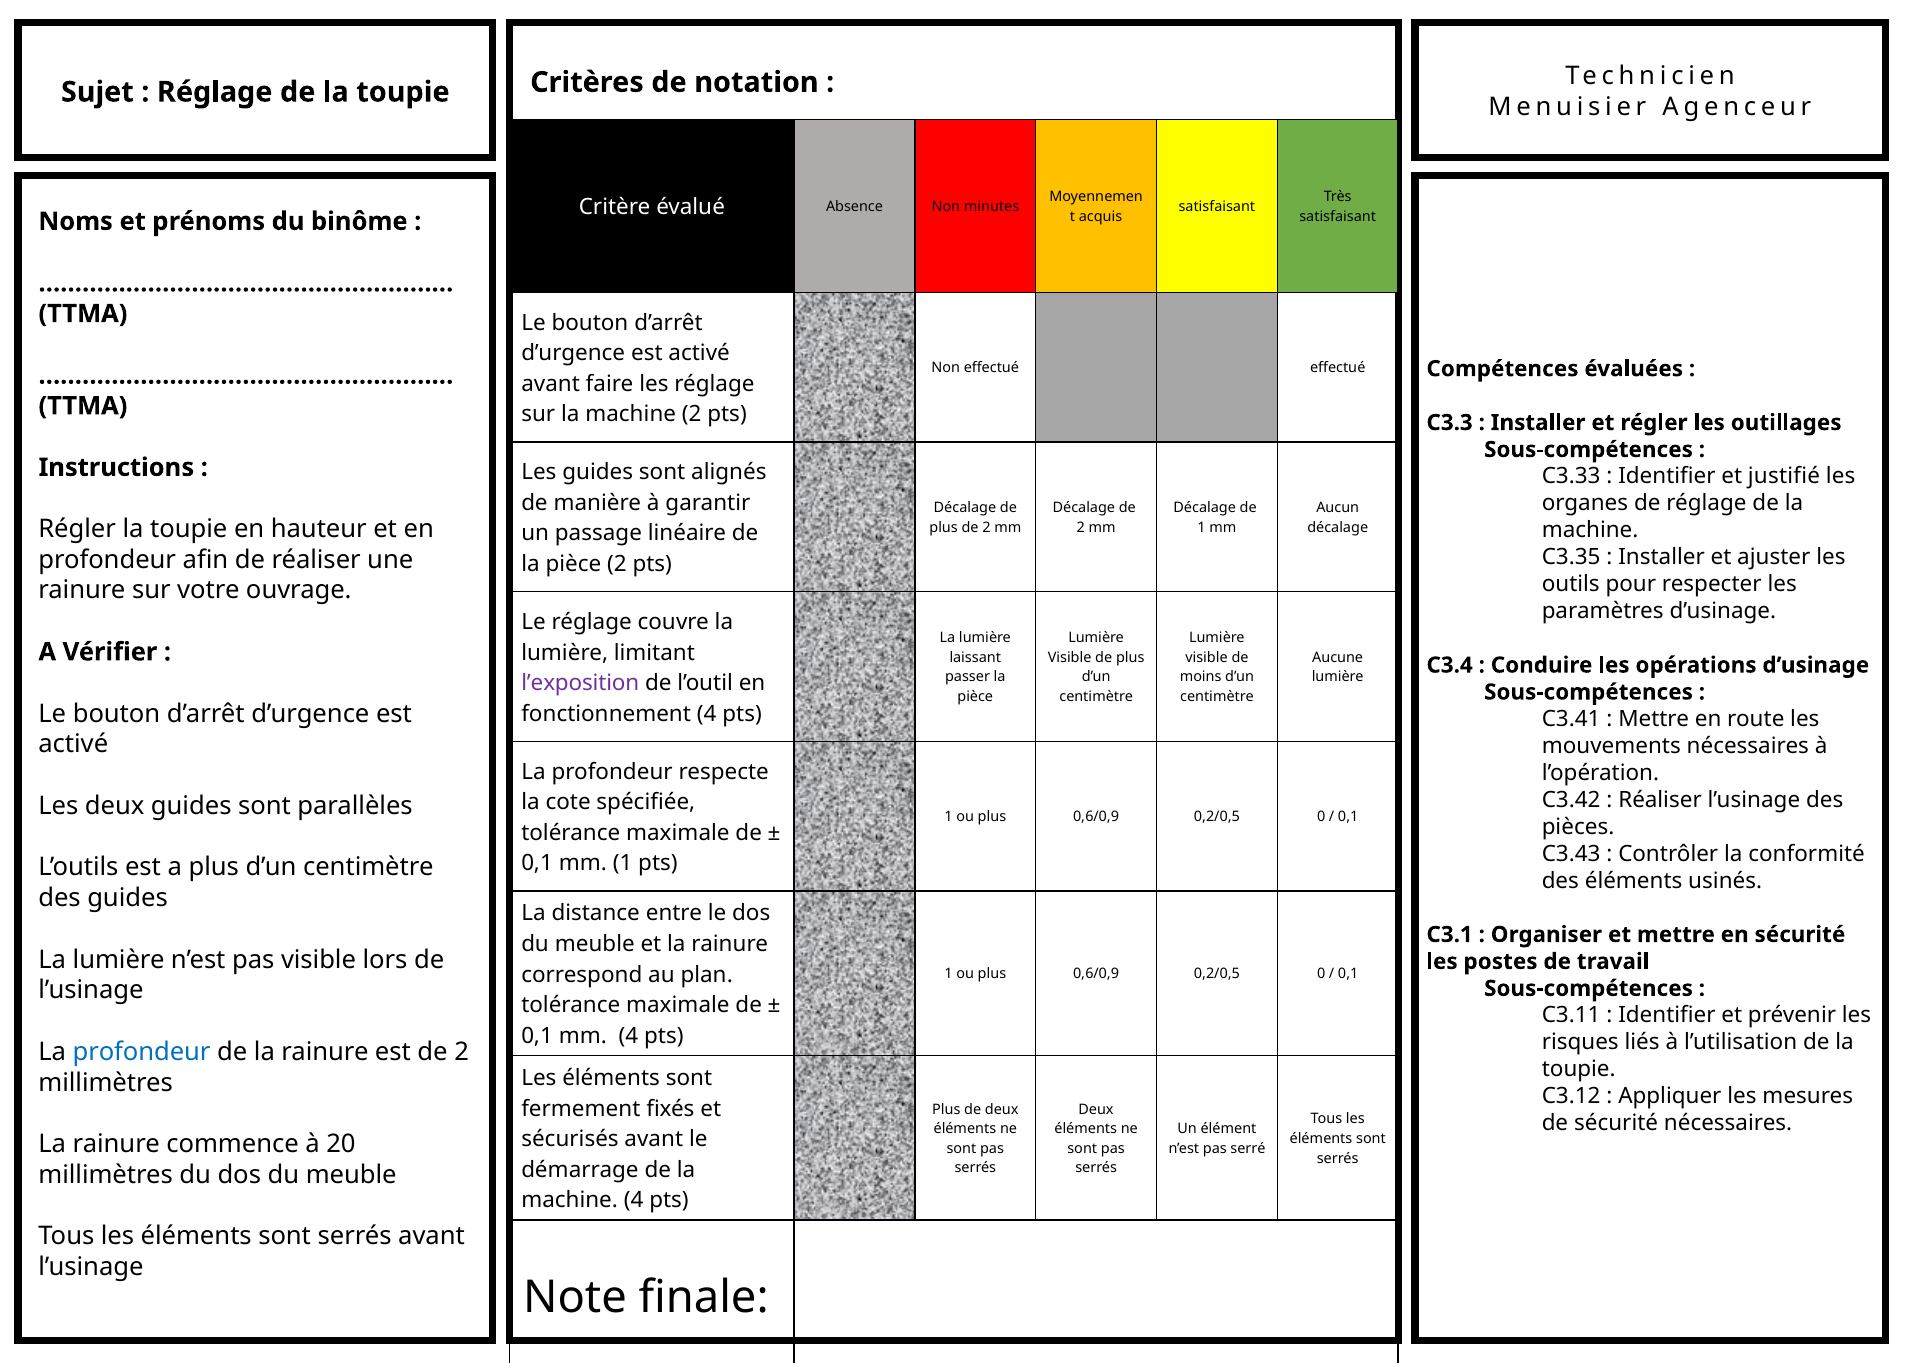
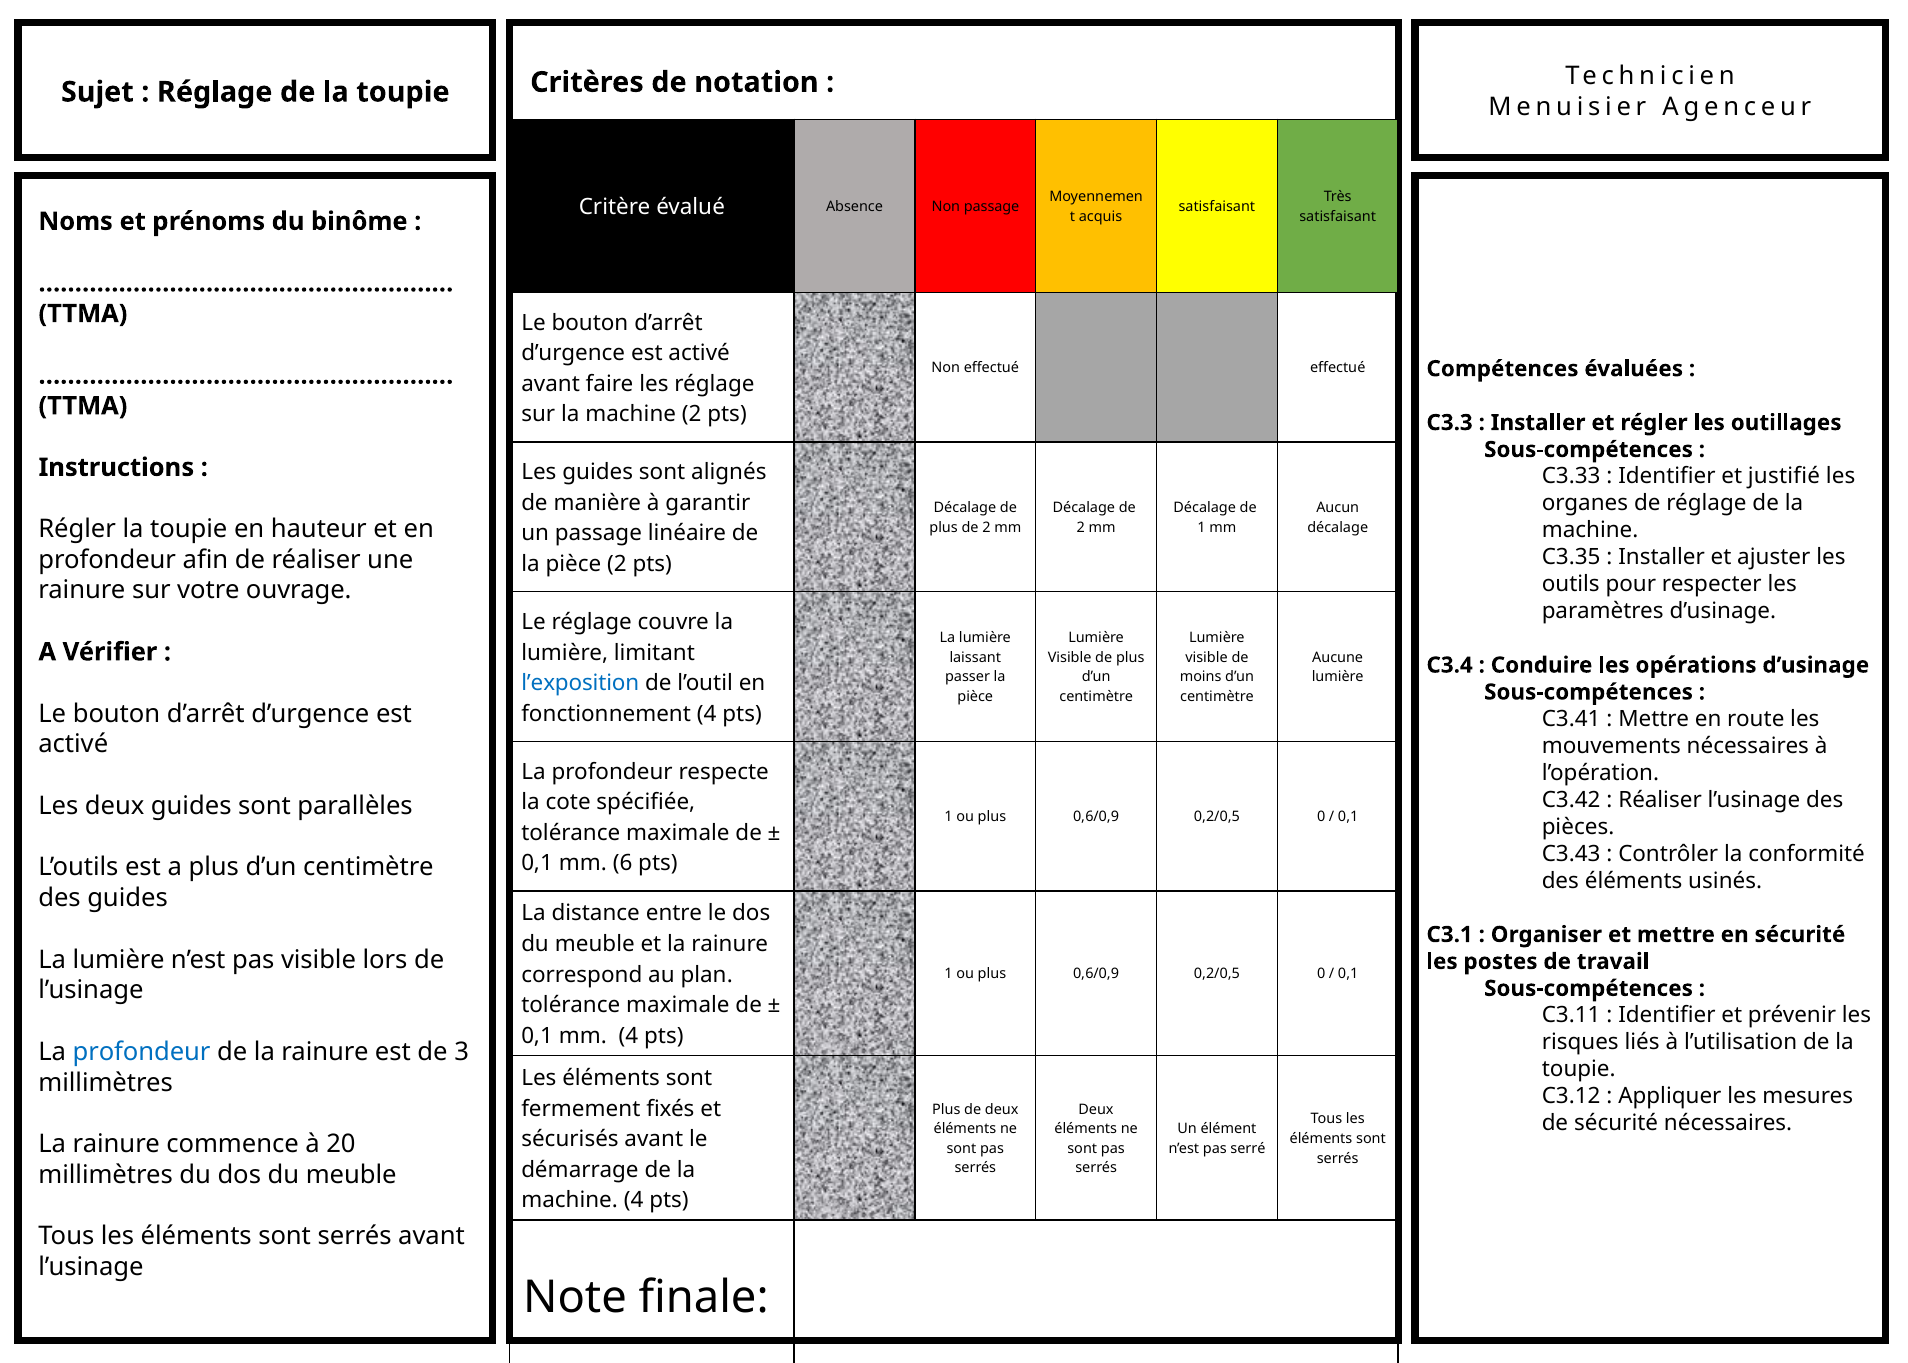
Non minutes: minutes -> passage (992, 207)
l’exposition colour: purple -> blue (580, 683)
mm 1: 1 -> 6 (623, 863)
est de 2: 2 -> 3 (462, 1052)
